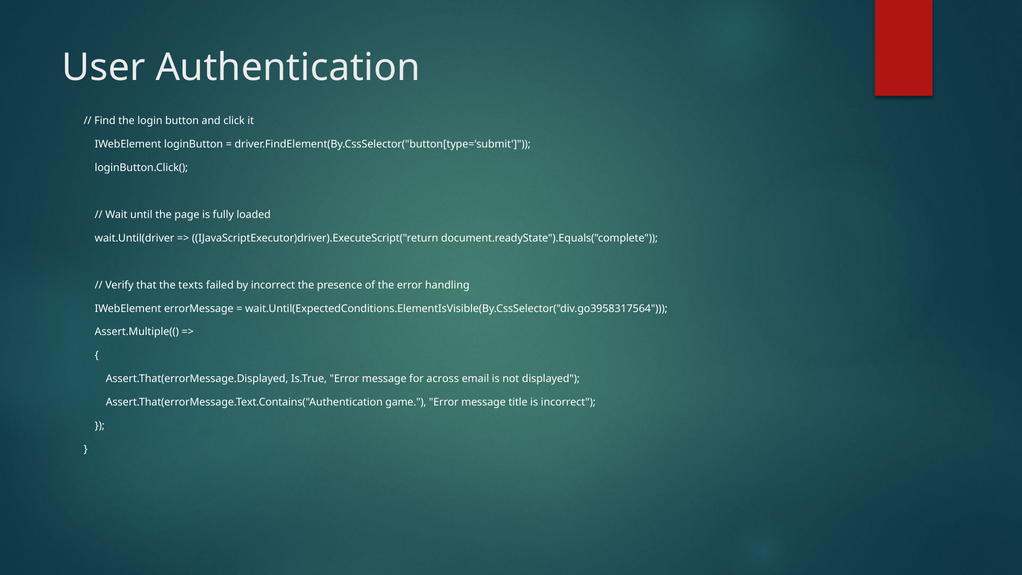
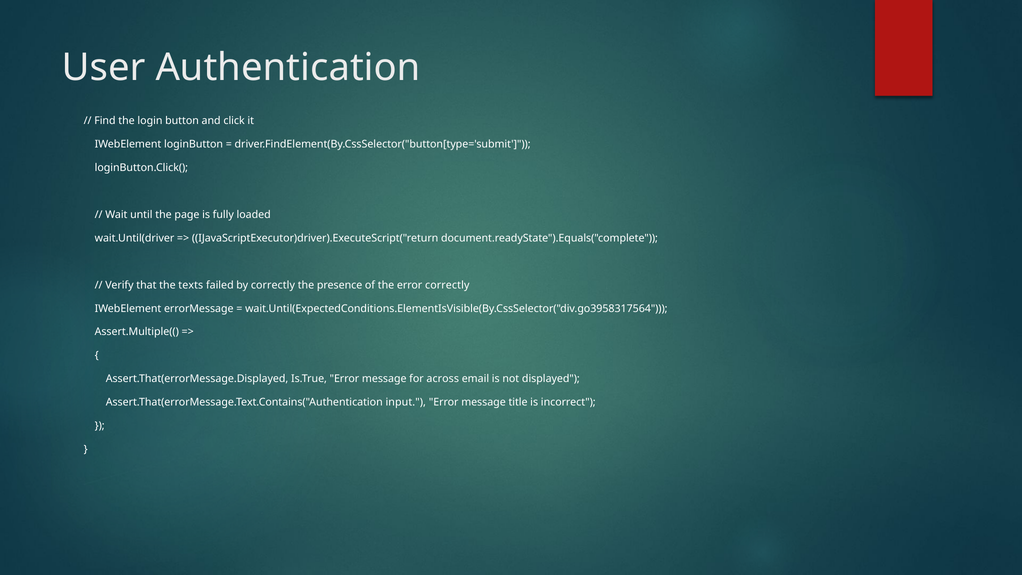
by incorrect: incorrect -> correctly (273, 285)
error handling: handling -> correctly (447, 285)
game: game -> input (406, 402)
